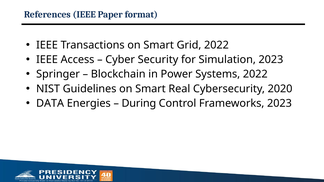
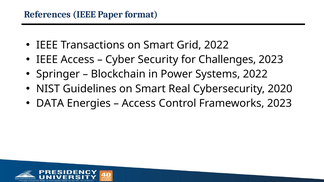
Simulation: Simulation -> Challenges (227, 60)
During: During -> Access (139, 103)
